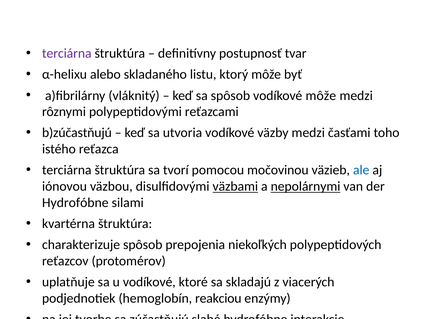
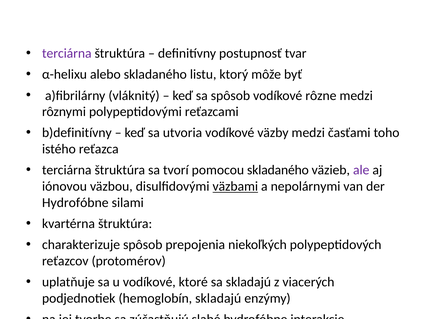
vodíkové môže: môže -> rôzne (321, 96)
b)zúčastňujú: b)zúčastňujú -> b)definitívny (77, 133)
pomocou močovinou: močovinou -> skladaného (278, 170)
ale colour: blue -> purple (361, 170)
nepolárnymi underline: present -> none (306, 187)
hemoglobín reakciou: reakciou -> skladajú (218, 299)
